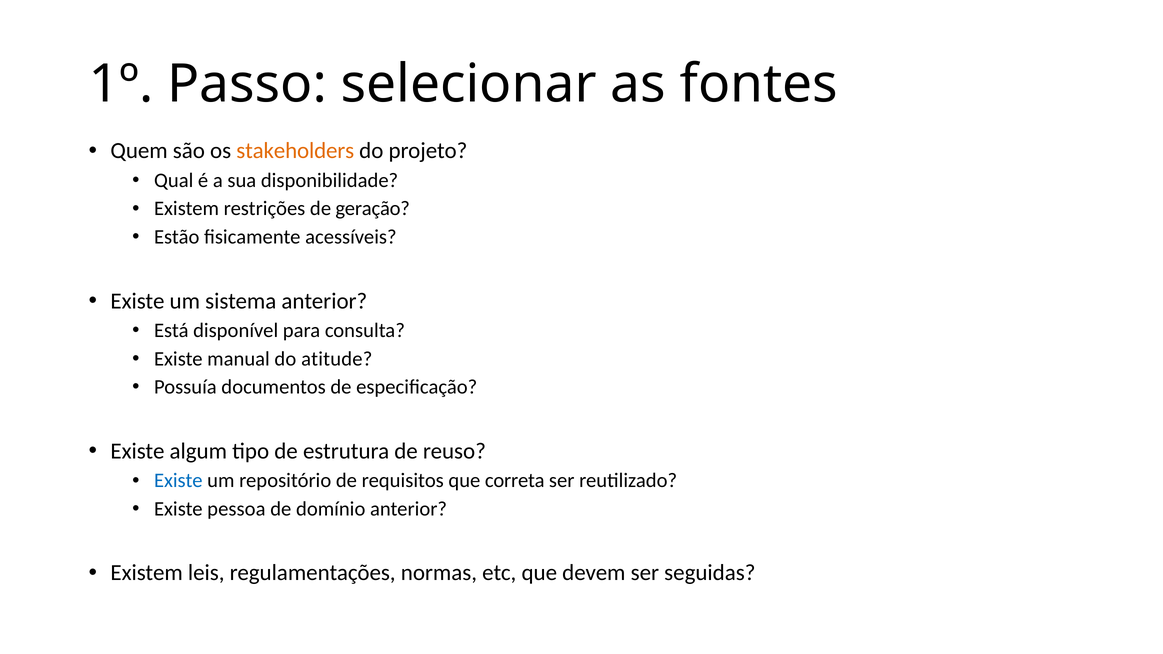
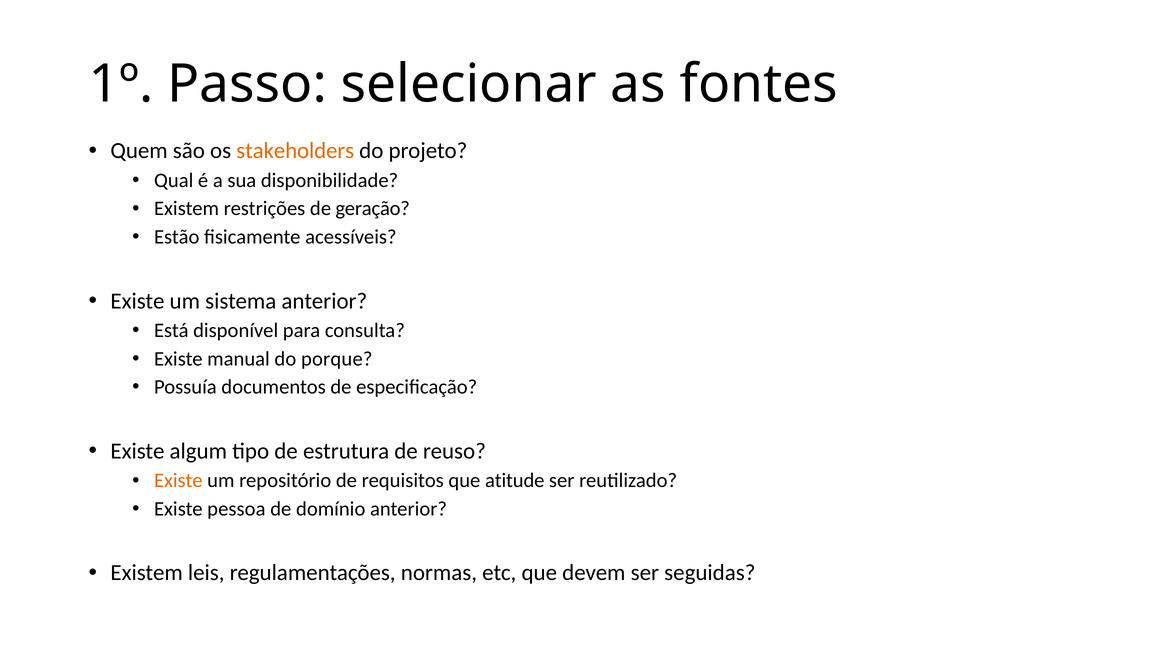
atitude: atitude -> porque (337, 359)
Existe colour: blue -> orange (178, 481)
correta: correta -> atitude (515, 481)
